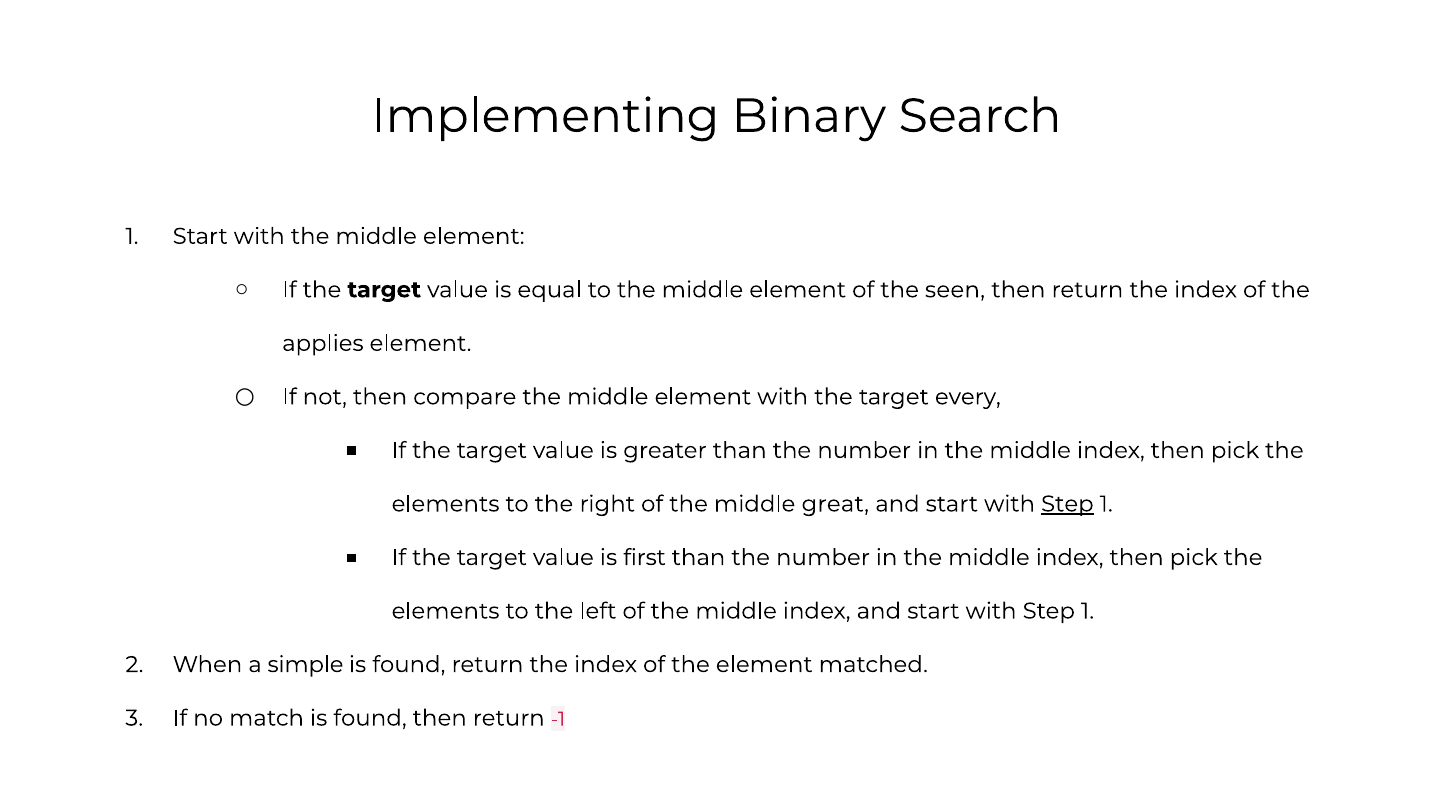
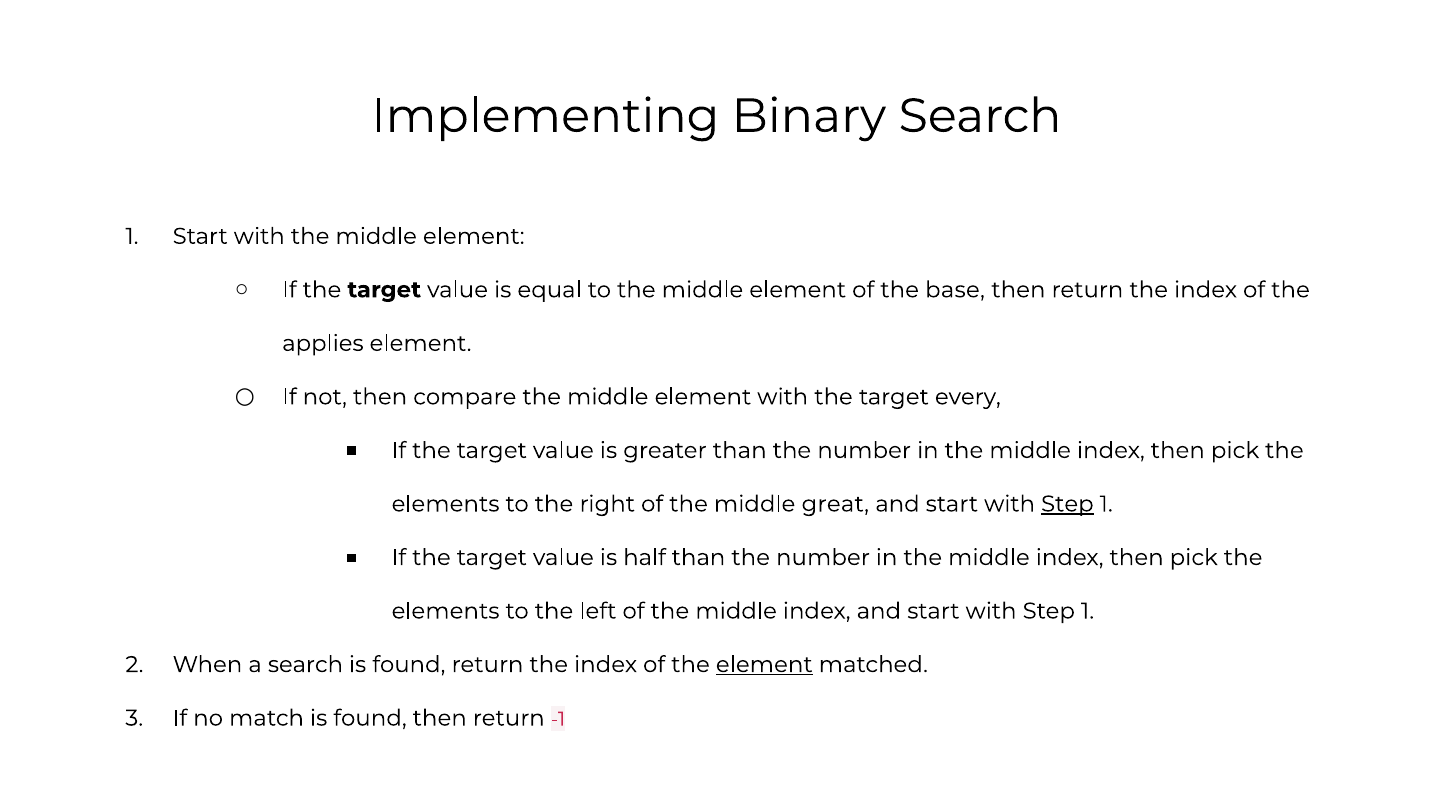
seen: seen -> base (955, 290)
first: first -> half (644, 558)
a simple: simple -> search (305, 665)
element underline: none -> present (764, 665)
